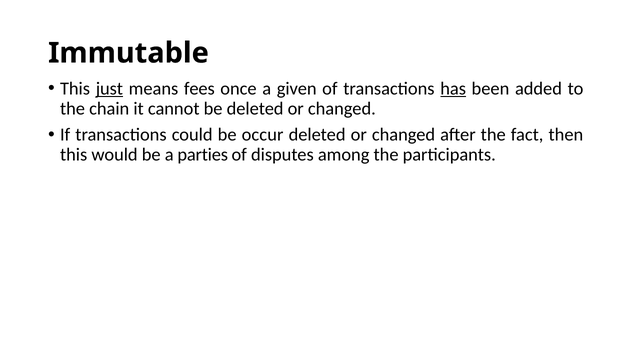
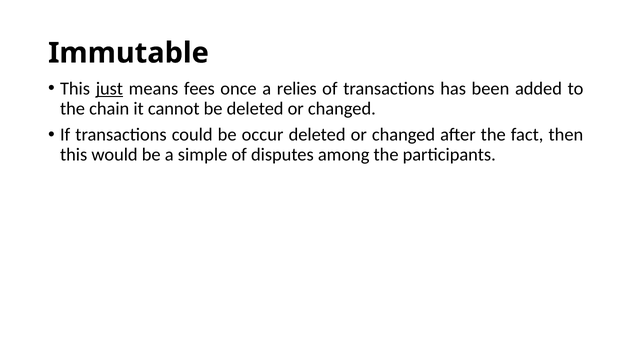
given: given -> relies (297, 89)
has underline: present -> none (453, 89)
parties: parties -> simple (203, 155)
